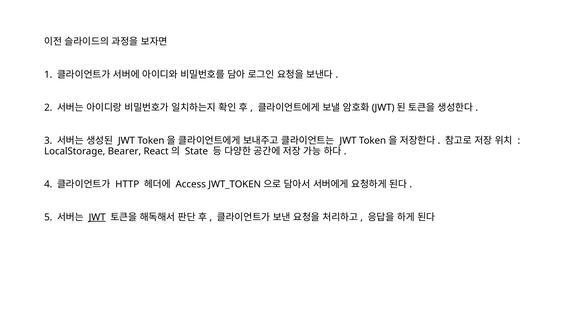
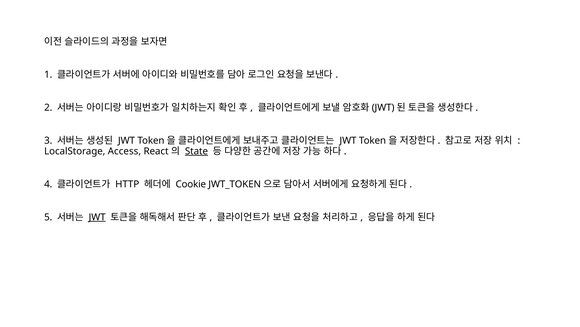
Bearer: Bearer -> Access (124, 151)
State underline: none -> present (196, 151)
Access: Access -> Cookie (191, 184)
